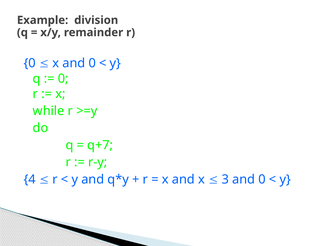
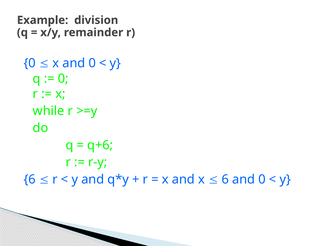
q+7: q+7 -> q+6 (100, 145)
4: 4 -> 6 (30, 179)
3: 3 -> 6 (225, 179)
